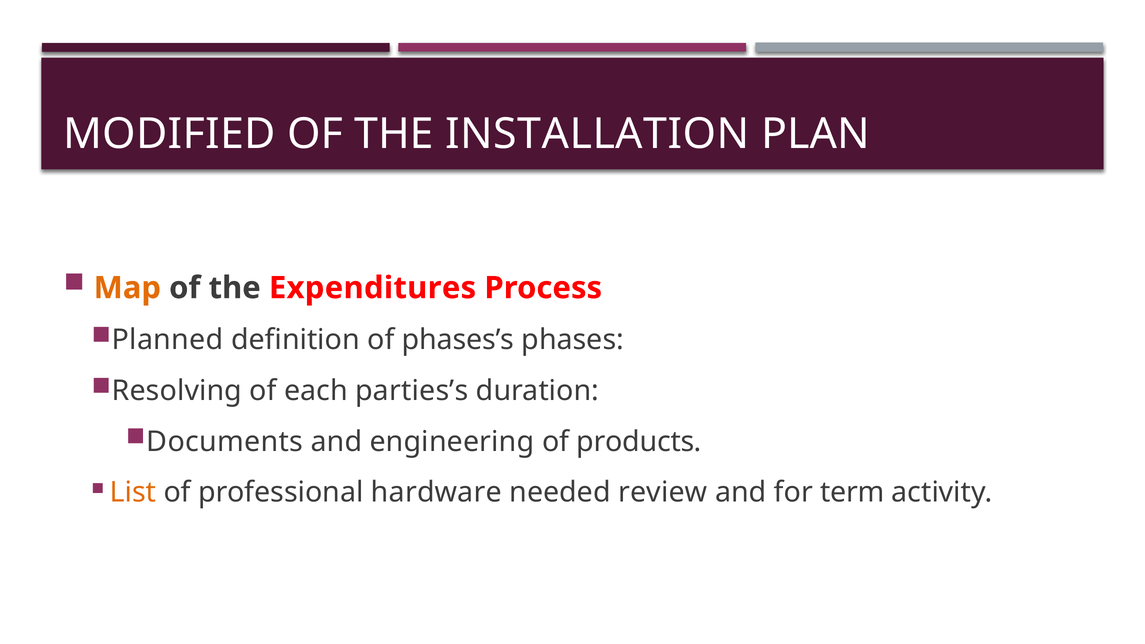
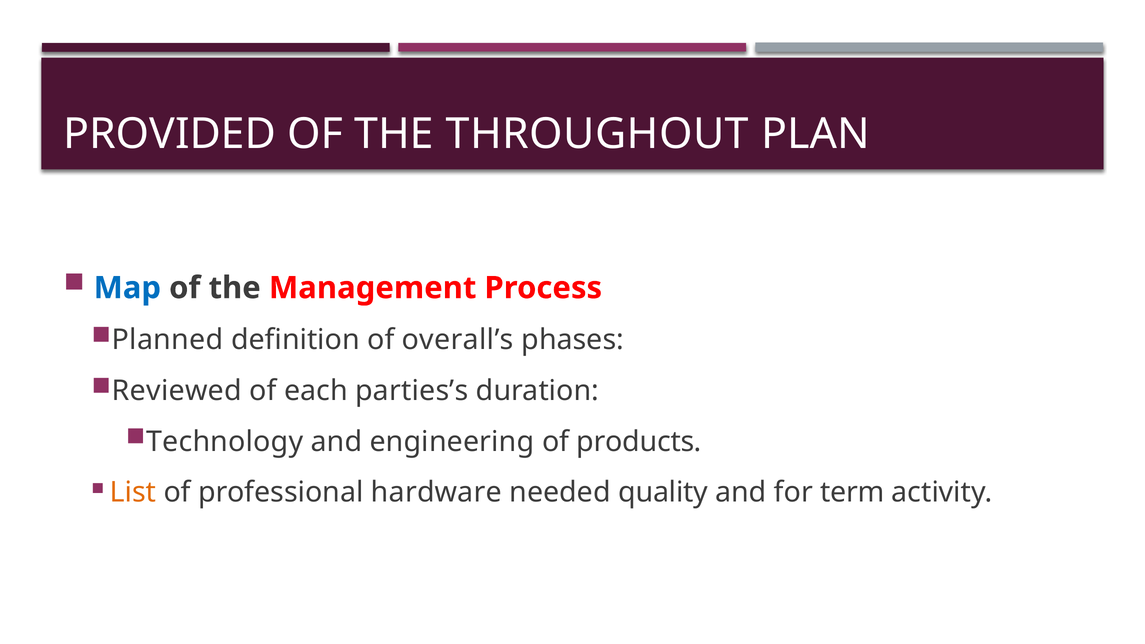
MODIFIED: MODIFIED -> PROVIDED (170, 134)
INSTALLATION: INSTALLATION -> THROUGHOUT (597, 134)
Map colour: orange -> blue (127, 288)
Expenditures: Expenditures -> Management (373, 288)
phases’s: phases’s -> overall’s (458, 340)
Resolving: Resolving -> Reviewed (177, 391)
Documents: Documents -> Technology (225, 442)
review: review -> quality (663, 492)
